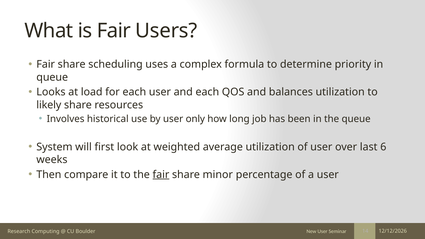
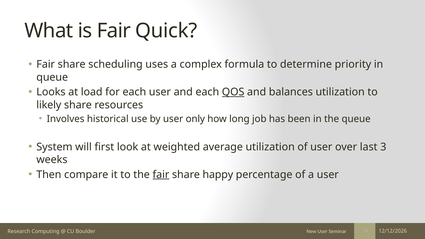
Users: Users -> Quick (166, 31)
QOS underline: none -> present (233, 92)
6: 6 -> 3 (383, 147)
minor: minor -> happy (218, 175)
